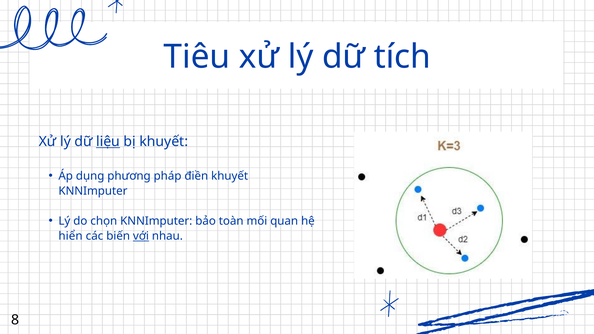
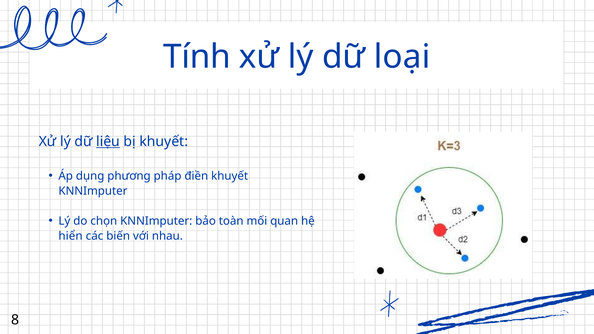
Tiêu: Tiêu -> Tính (197, 57)
tích: tích -> loại (402, 57)
với underline: present -> none (141, 236)
